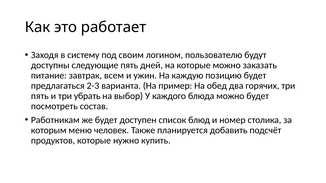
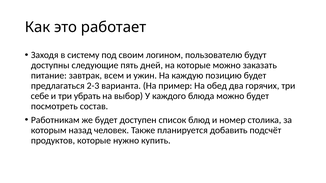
пять: пять -> себе (40, 96)
меню: меню -> назад (80, 130)
